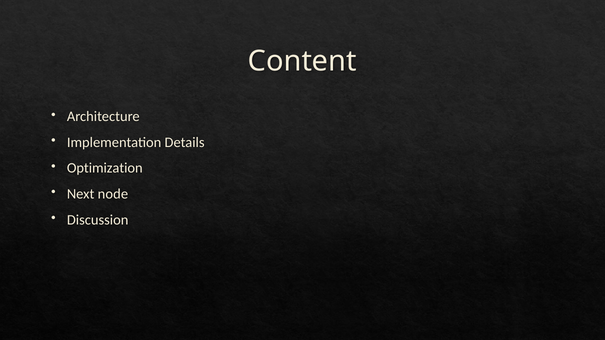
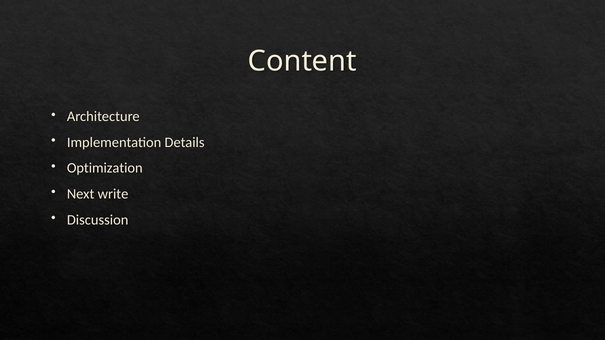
node: node -> write (113, 194)
